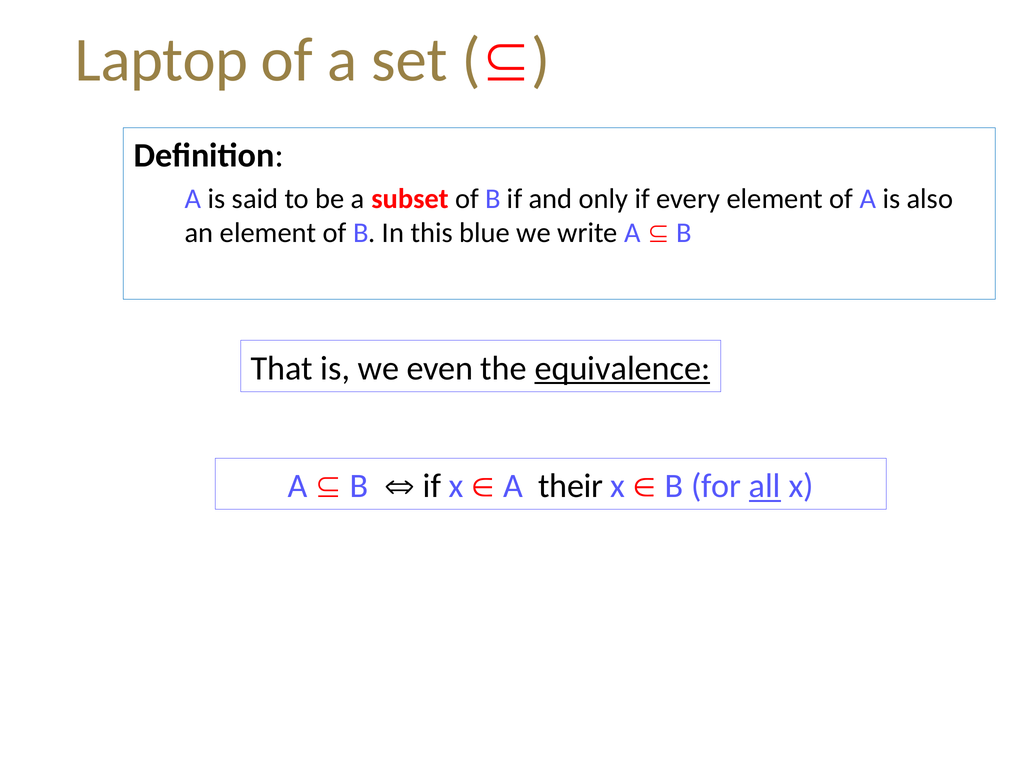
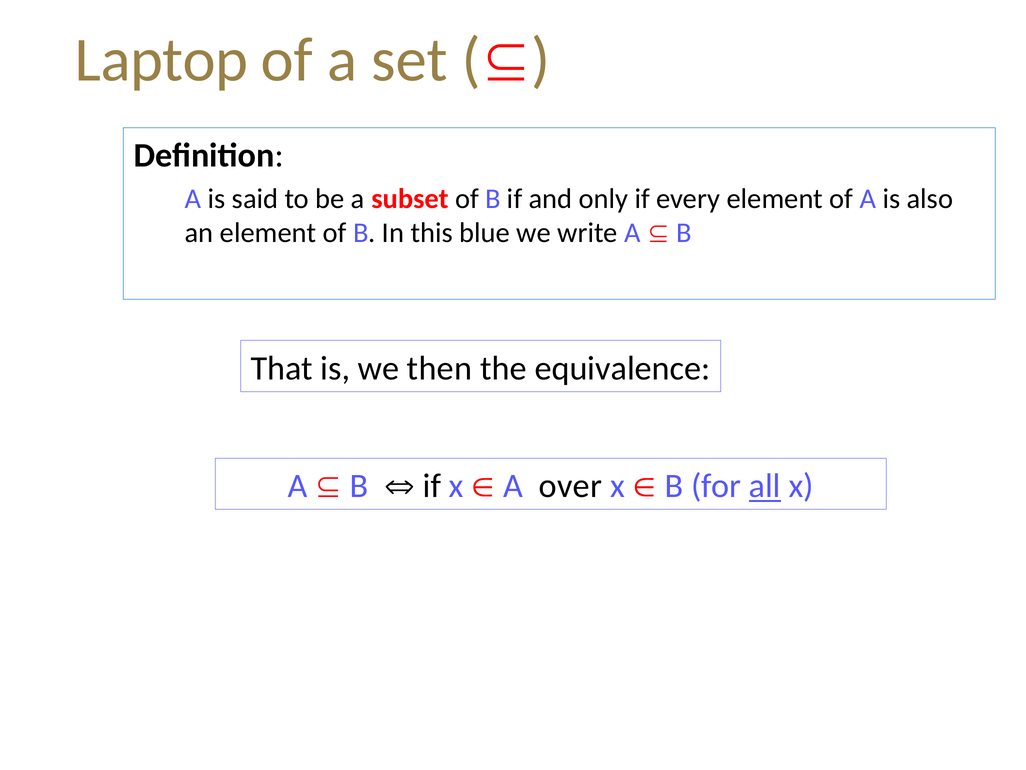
even: even -> then (440, 368)
equivalence underline: present -> none (622, 368)
their: their -> over (570, 486)
